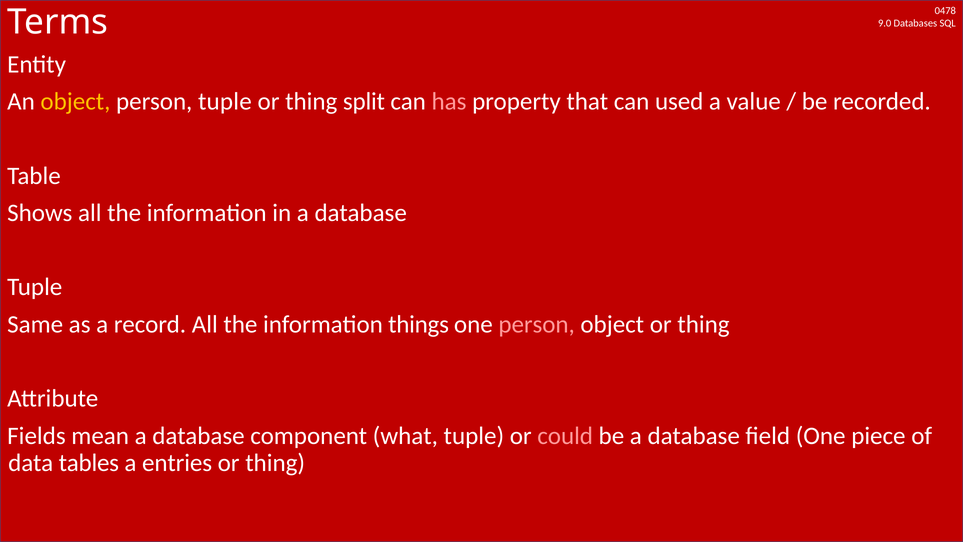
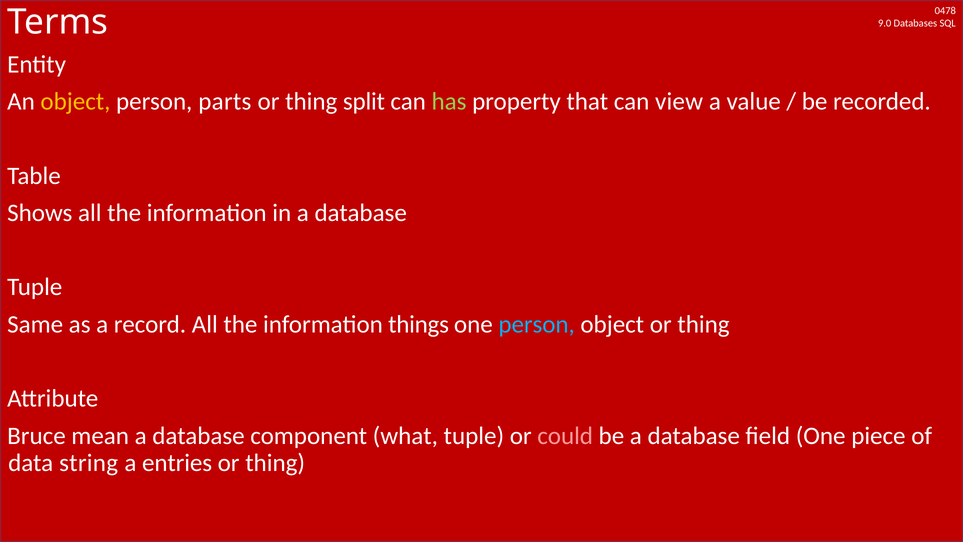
person tuple: tuple -> parts (225, 102)
has colour: pink -> light green (449, 102)
used: used -> view (679, 102)
person colour: pink -> light blue (537, 324)
Fields: Fields -> Bruce (36, 435)
tables: tables -> string (89, 463)
